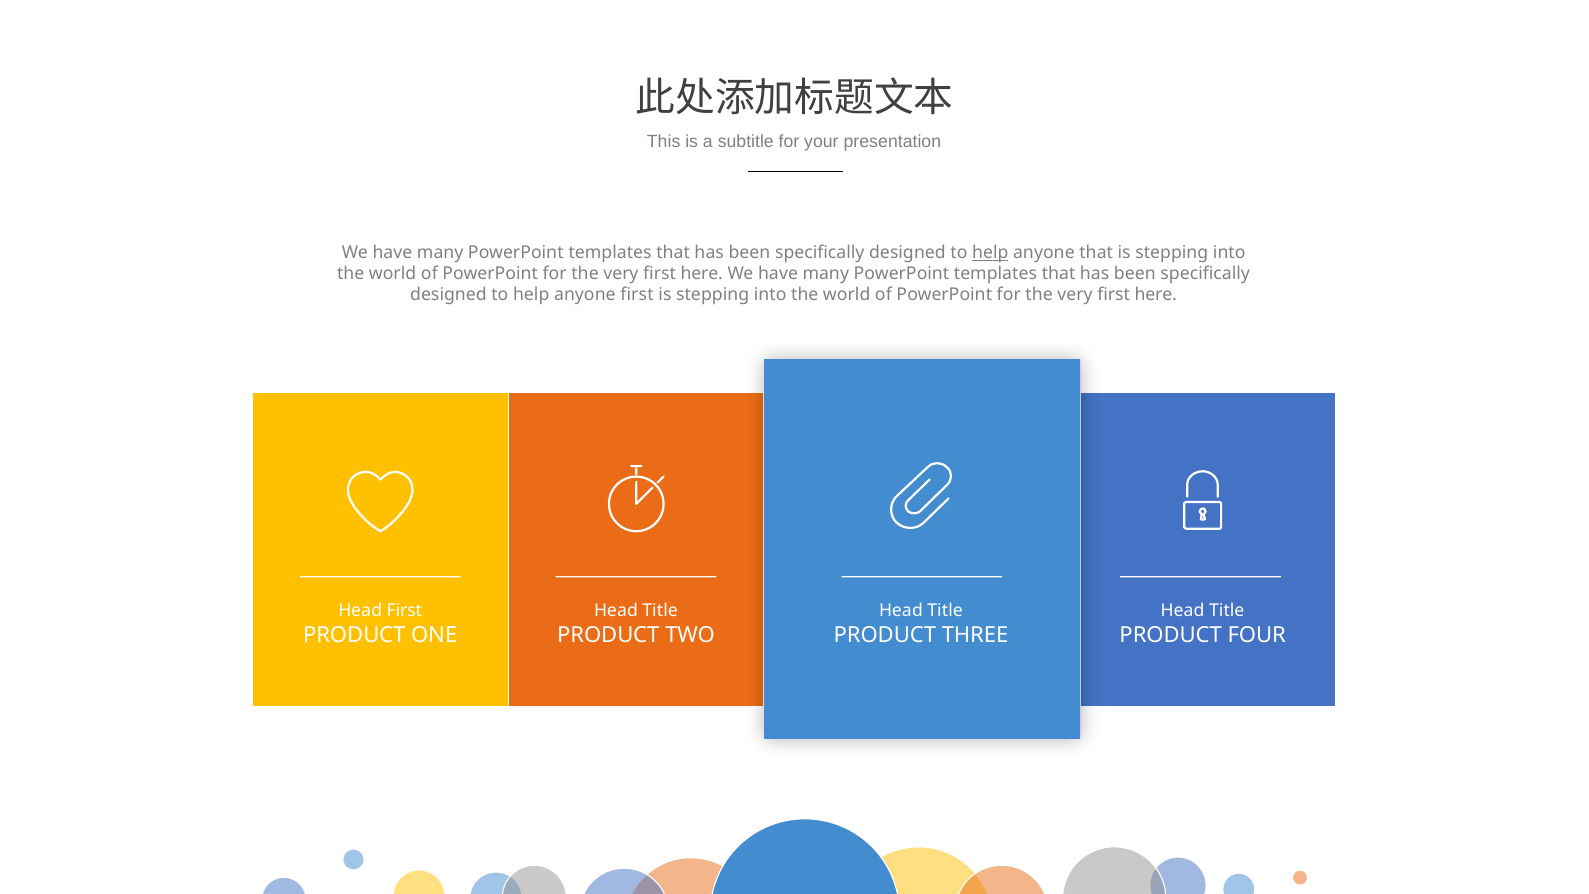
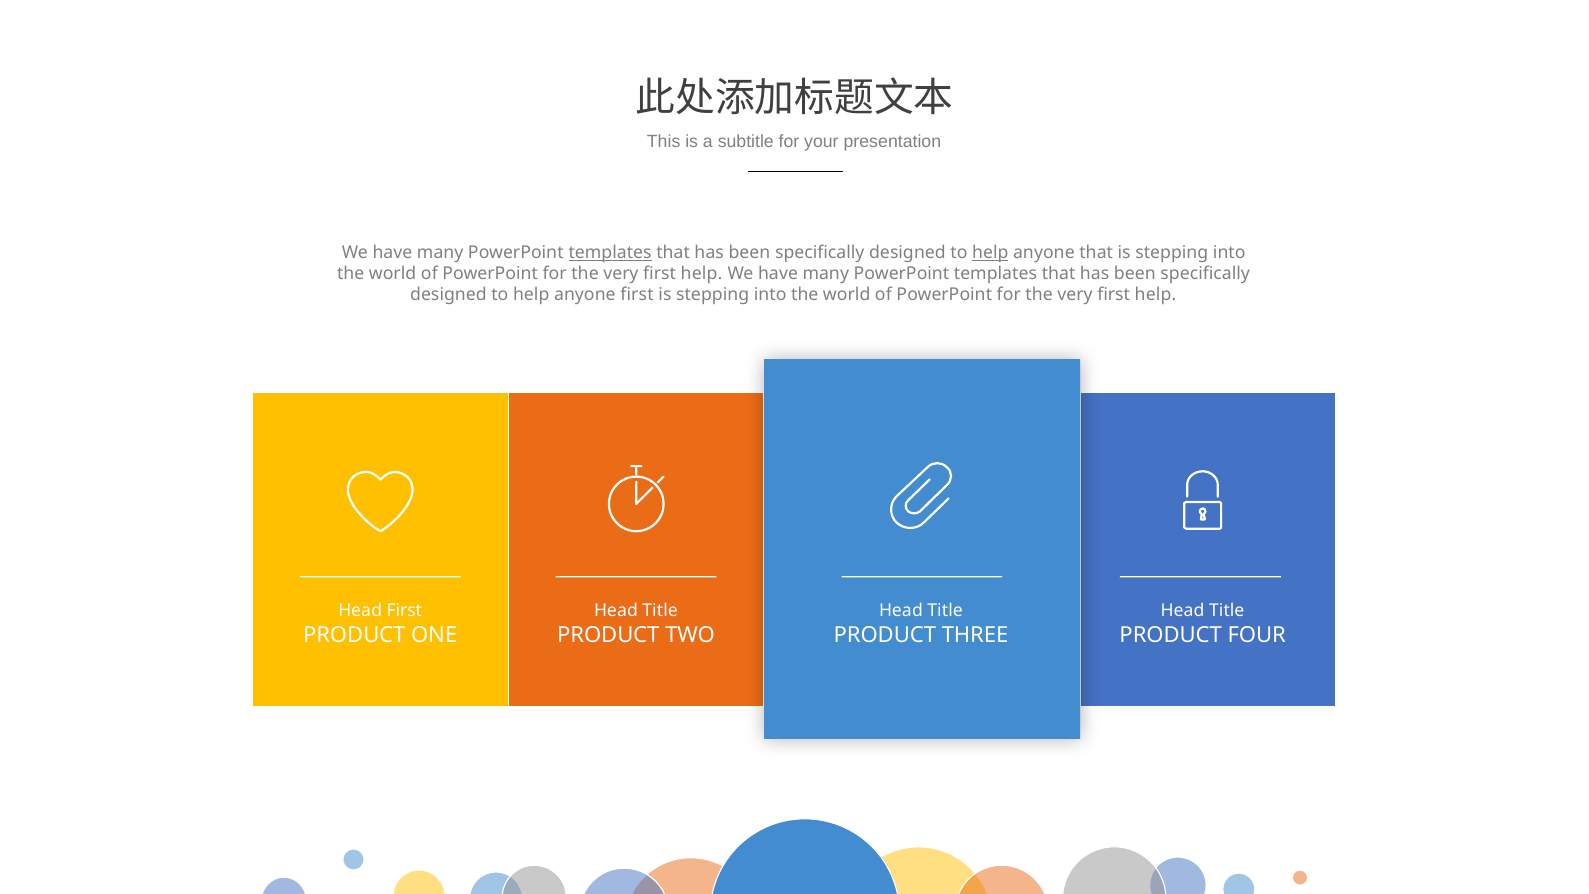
templates underline: none -> present (610, 253)
here: here -> help (702, 274)
here: here -> help (1156, 295)
